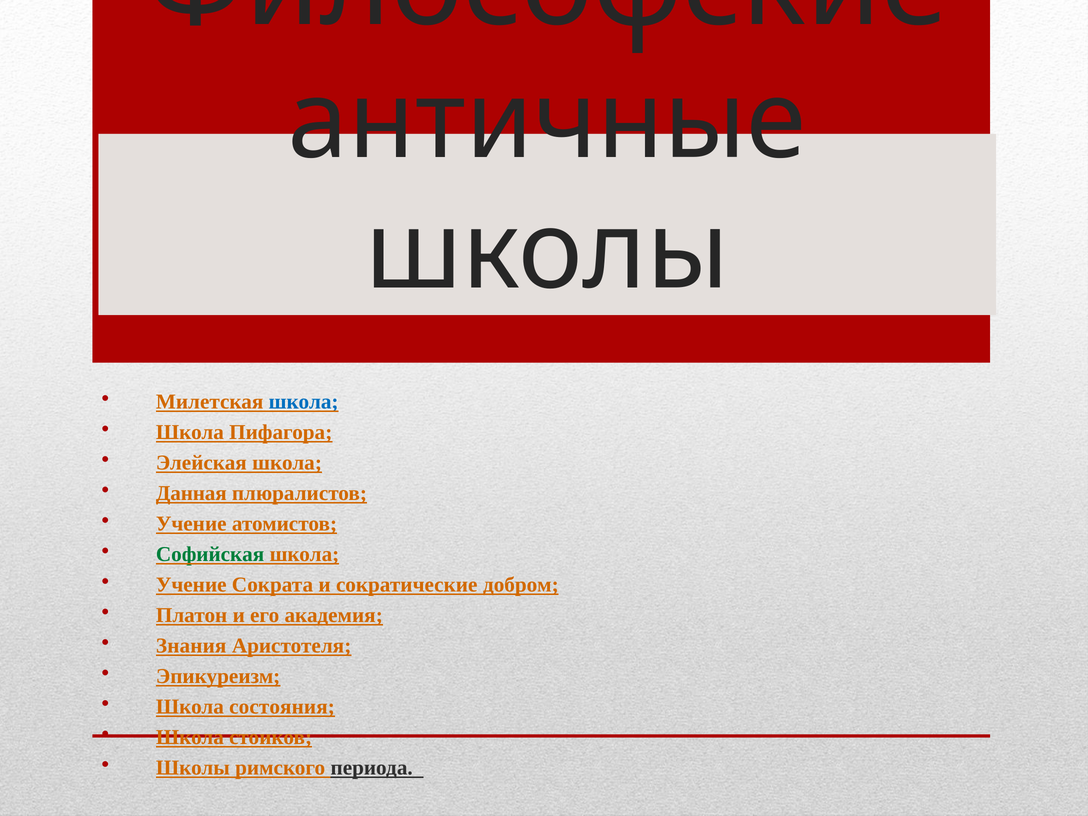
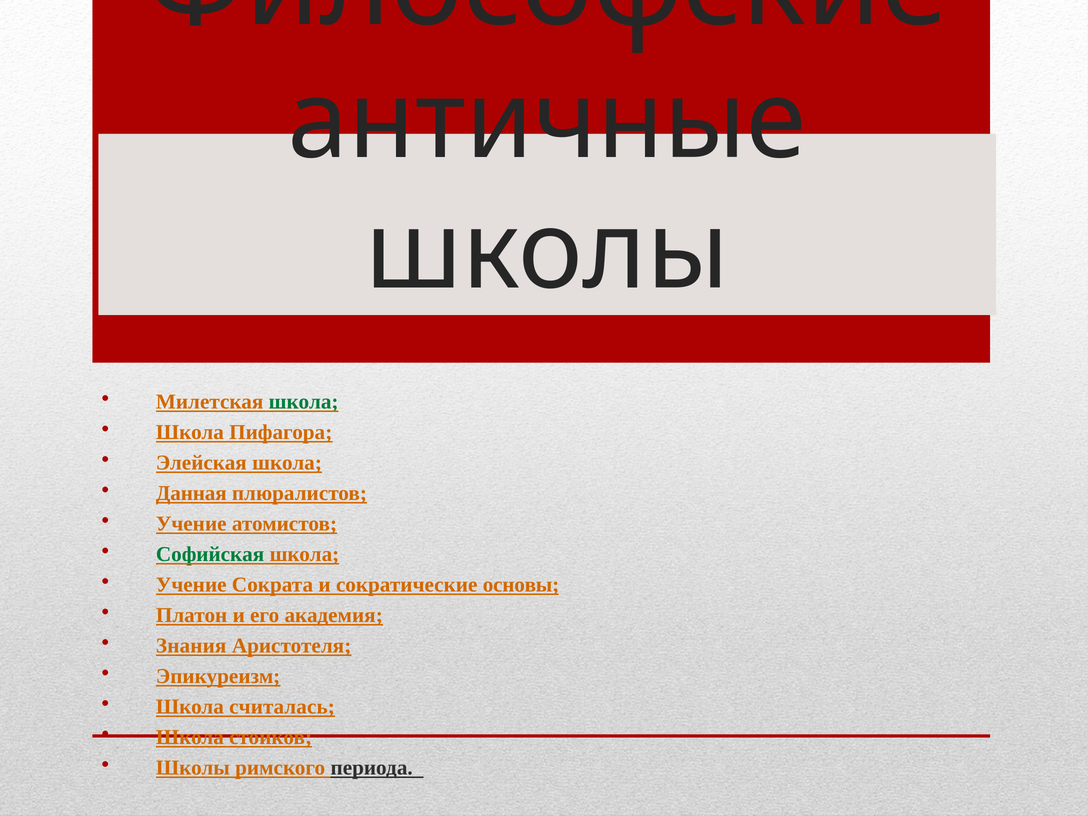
школа colour: blue -> green (304, 402)
добром: добром -> основы (521, 585)
состояния: состояния -> считалась (282, 707)
